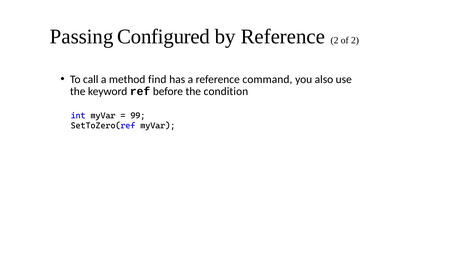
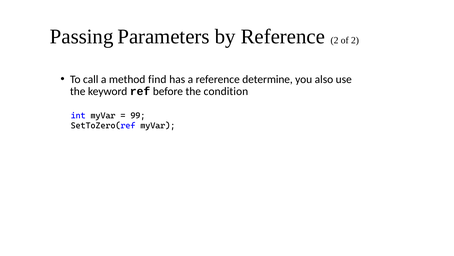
Configured: Configured -> Parameters (163, 36)
command: command -> determine (268, 79)
